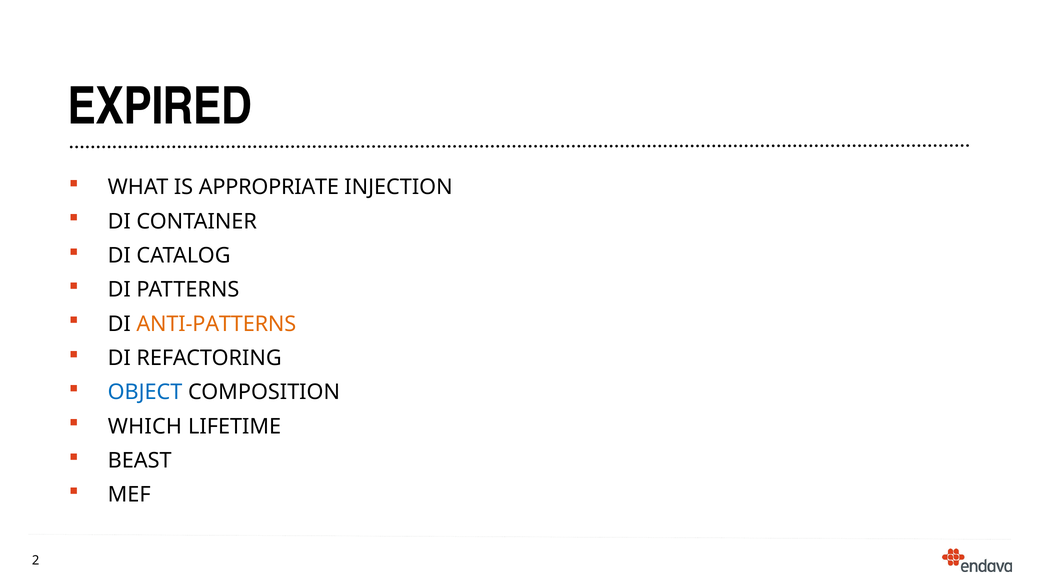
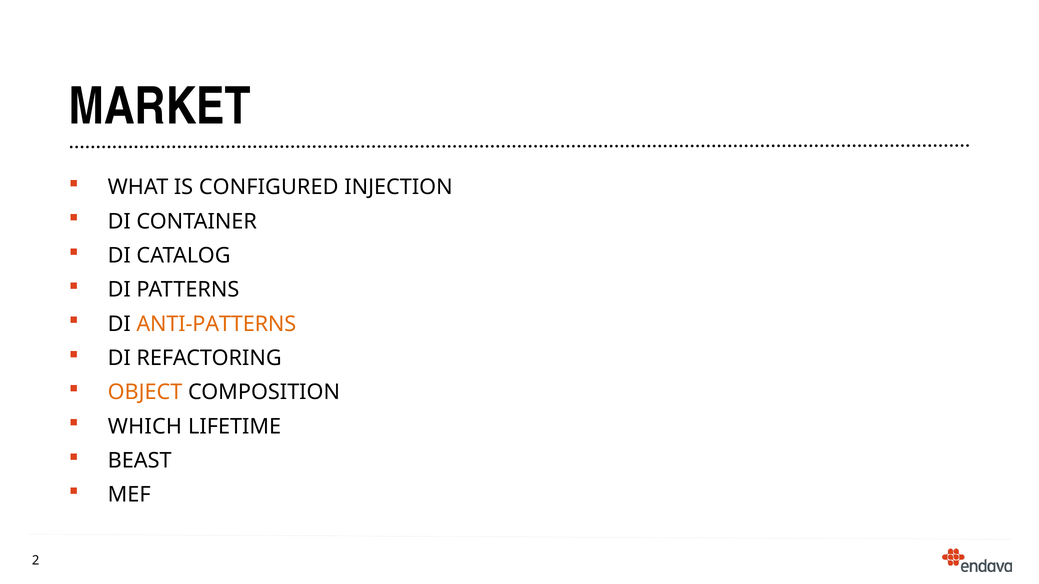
EXPIRED: EXPIRED -> MARKET (160, 107)
APPROPRIATE: APPROPRIATE -> CONFIGURED (269, 187)
OBJECT colour: blue -> orange (145, 393)
